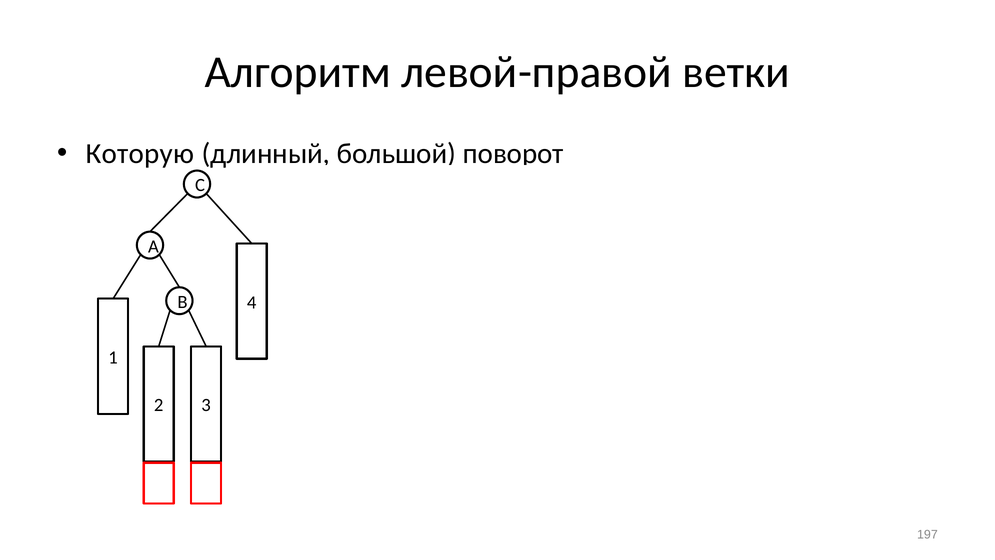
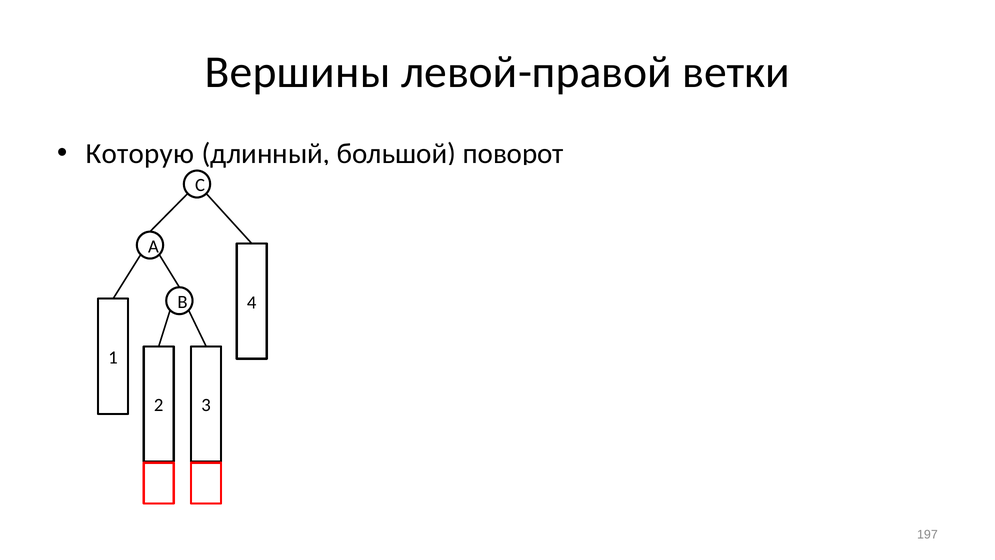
Алгоритм: Алгоритм -> Вершины (298, 72)
